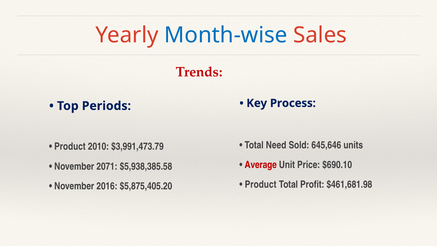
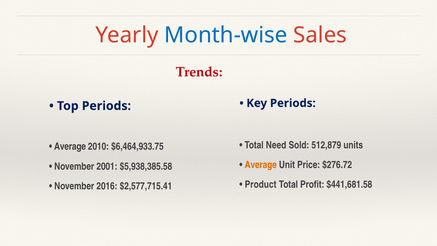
Key Process: Process -> Periods (293, 103)
645,646: 645,646 -> 512,879 (326, 145)
Product: Product -> Average (70, 147)
$3,991,473.79: $3,991,473.79 -> $6,464,933.75 (137, 147)
Average colour: red -> orange (261, 165)
$690.10: $690.10 -> $276.72 (337, 165)
2071: 2071 -> 2001 (107, 166)
$461,681.98: $461,681.98 -> $441,681.58 (349, 184)
$5,875,405.20: $5,875,405.20 -> $2,577,715.41 (146, 186)
